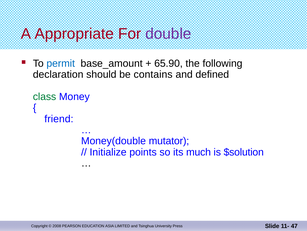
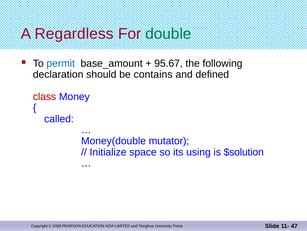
Appropriate: Appropriate -> Regardless (74, 34)
double colour: purple -> green (168, 34)
65.90: 65.90 -> 95.67 (168, 63)
class colour: green -> red (45, 96)
friend: friend -> called (59, 119)
points: points -> space (143, 152)
much: much -> using (198, 152)
